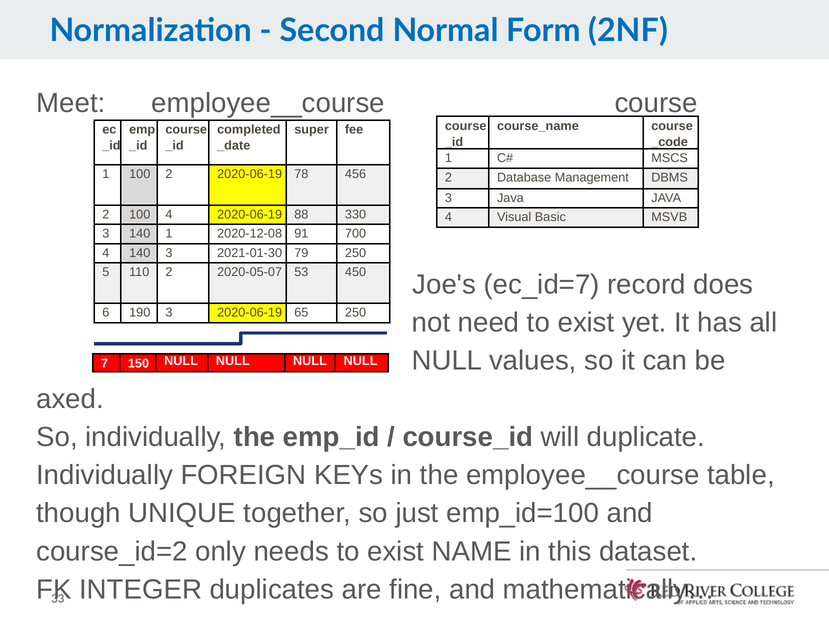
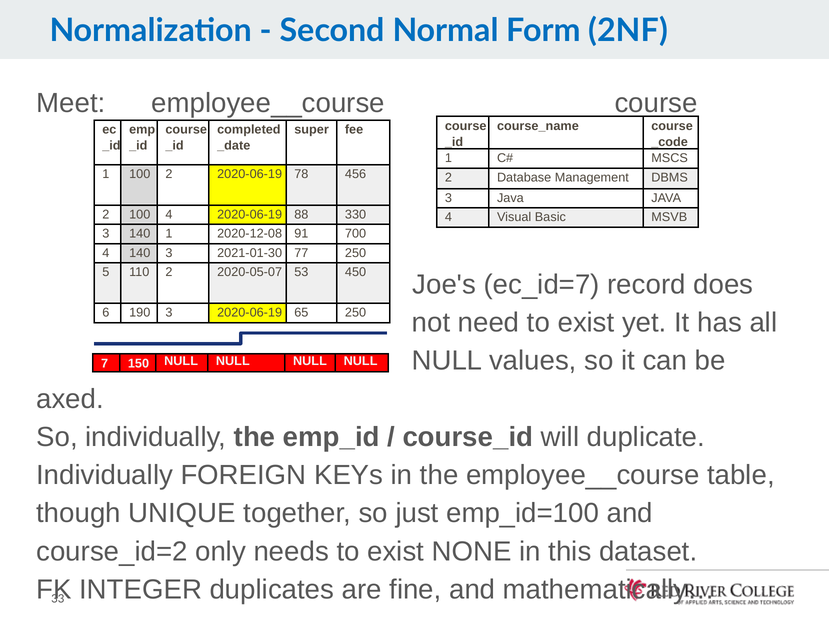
79: 79 -> 77 (301, 253)
NAME: NAME -> NONE (472, 551)
